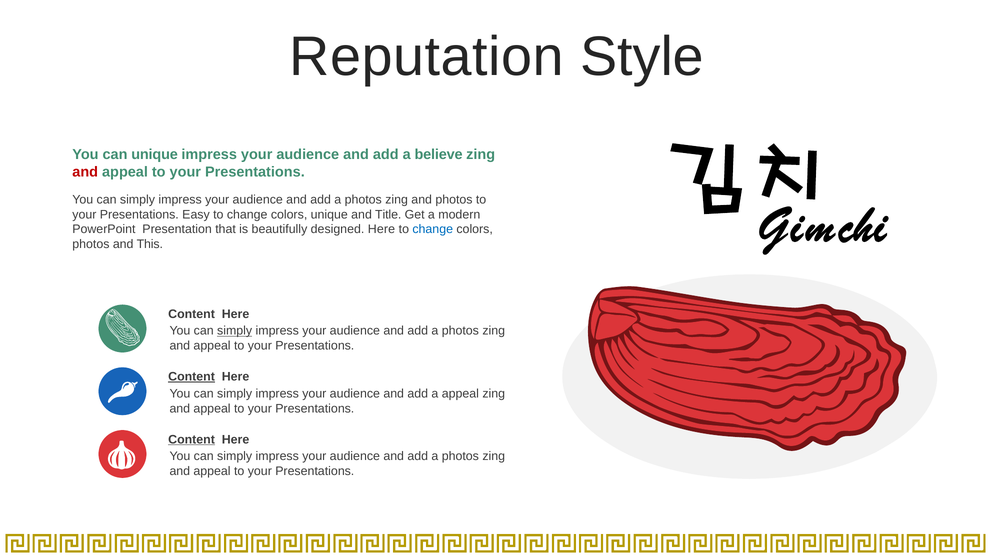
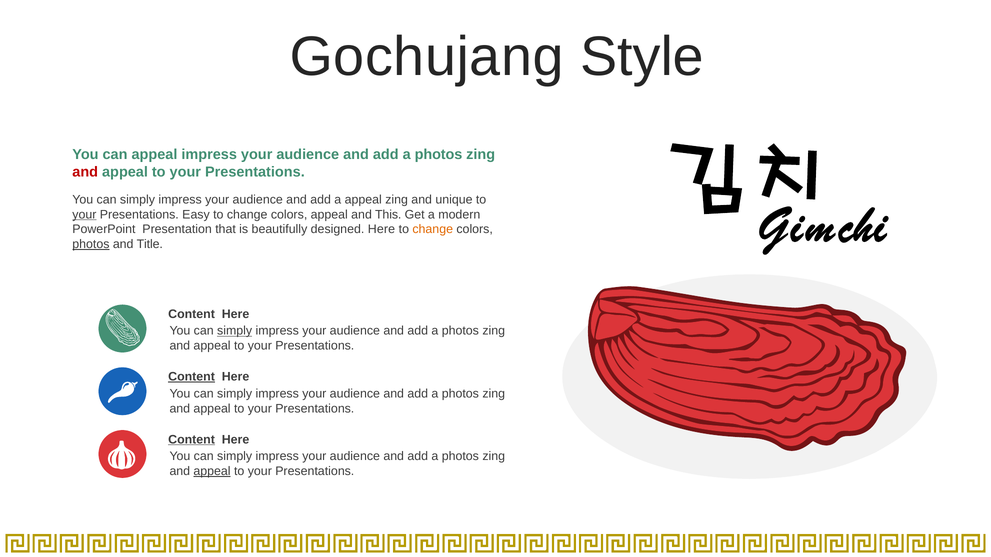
Reputation: Reputation -> Gochujang (427, 57)
can unique: unique -> appeal (154, 155)
believe: believe -> photos (439, 155)
photos: photos -> appeal (363, 200)
and photos: photos -> unique (454, 200)
your underline: none -> present (84, 215)
colors unique: unique -> appeal (329, 215)
Title: Title -> This (388, 215)
change colour: blue -> orange (433, 230)
photos underline: none -> present (91, 244)
This: This -> Title (150, 244)
appeal: appeal -> photos (460, 394)
appeal underline: none -> present (212, 472)
